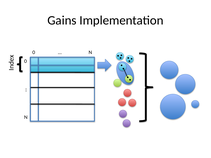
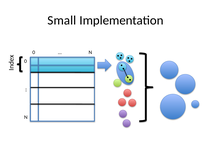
Gains: Gains -> Small (62, 20)
